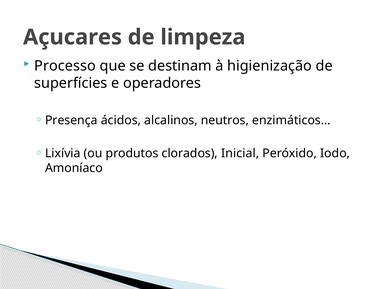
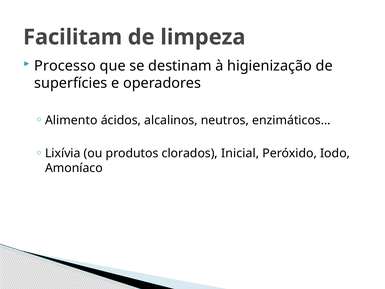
Açucares: Açucares -> Facilitam (73, 37)
Presença: Presença -> Alimento (71, 120)
